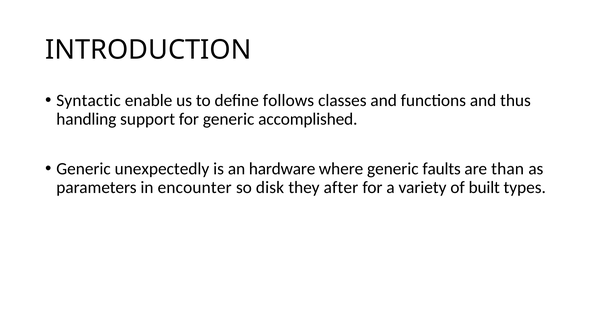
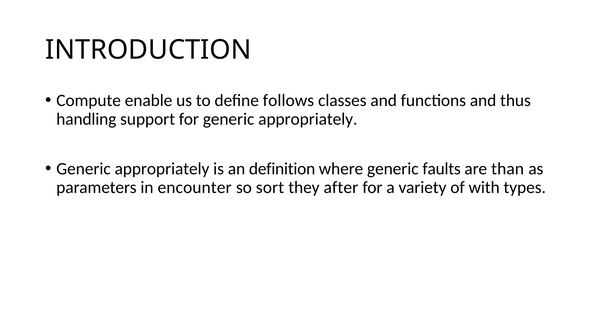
Syntactic: Syntactic -> Compute (89, 100)
for generic accomplished: accomplished -> appropriately (308, 119)
unexpectedly: unexpectedly -> appropriately (162, 169)
hardware: hardware -> definition (282, 169)
disk: disk -> sort (270, 187)
built: built -> with (484, 187)
